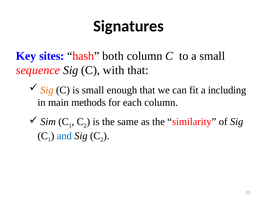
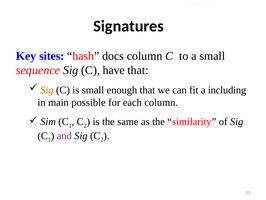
both: both -> docs (113, 56)
with: with -> have (114, 70)
methods: methods -> possible (88, 102)
and colour: blue -> purple (64, 135)
